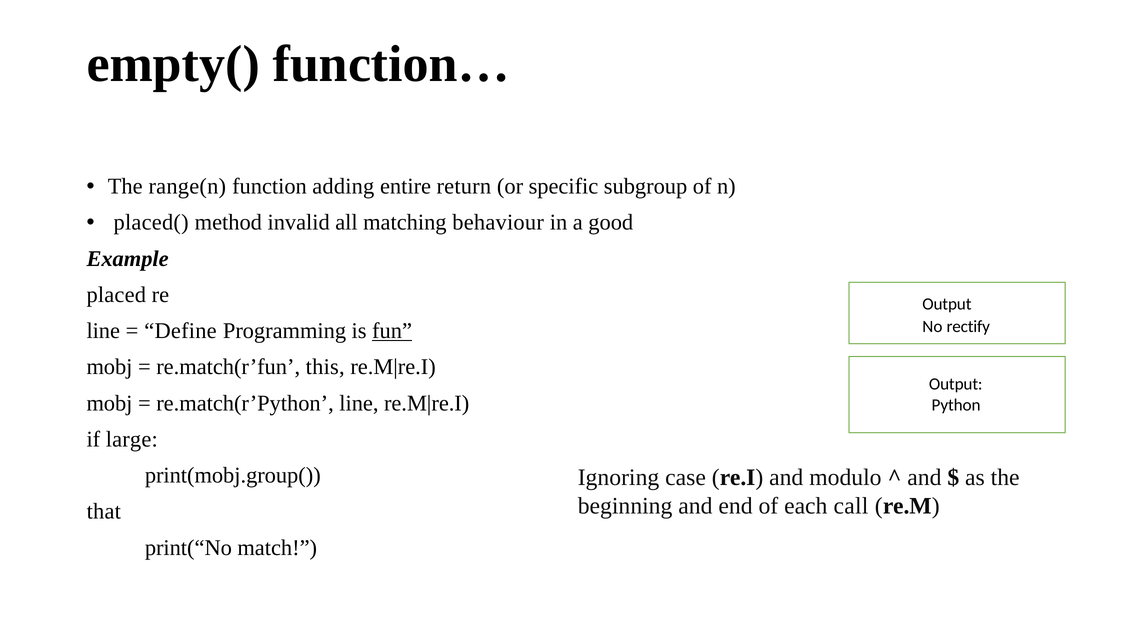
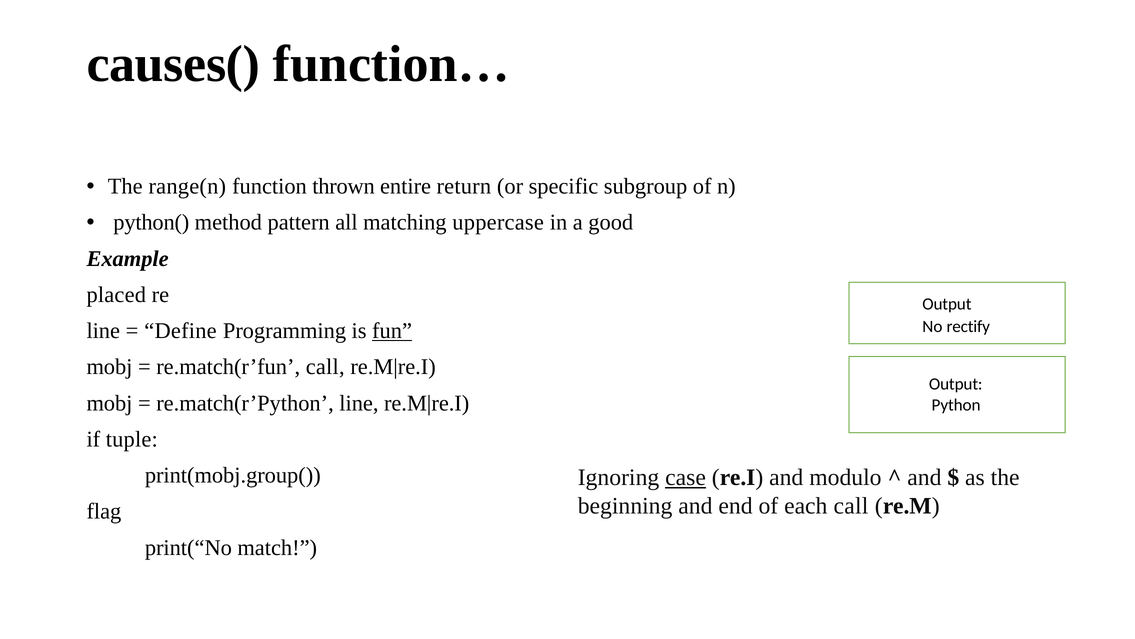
empty(: empty( -> causes( (173, 64)
adding: adding -> thrown (344, 186)
placed(: placed( -> python( (151, 222)
invalid: invalid -> pattern (299, 222)
behaviour: behaviour -> uppercase (498, 222)
re.match(r’fun this: this -> call (325, 367)
large: large -> tuple (132, 439)
case underline: none -> present (686, 477)
that: that -> flag (104, 511)
